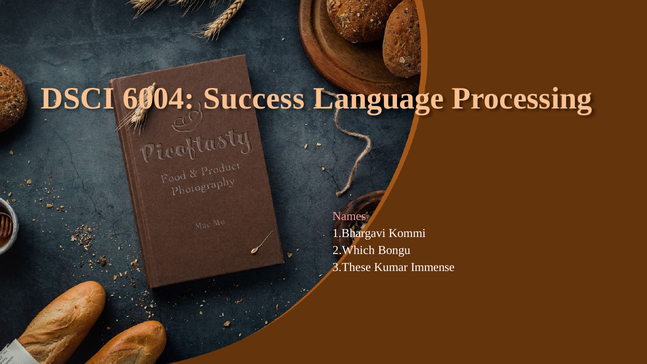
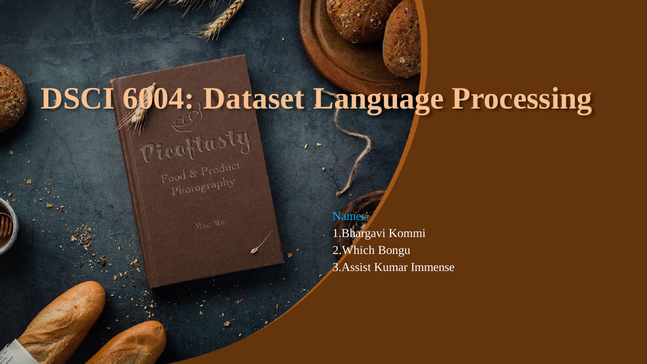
Success: Success -> Dataset (254, 98)
Names colour: pink -> light blue (349, 216)
3.These: 3.These -> 3.Assist (352, 267)
